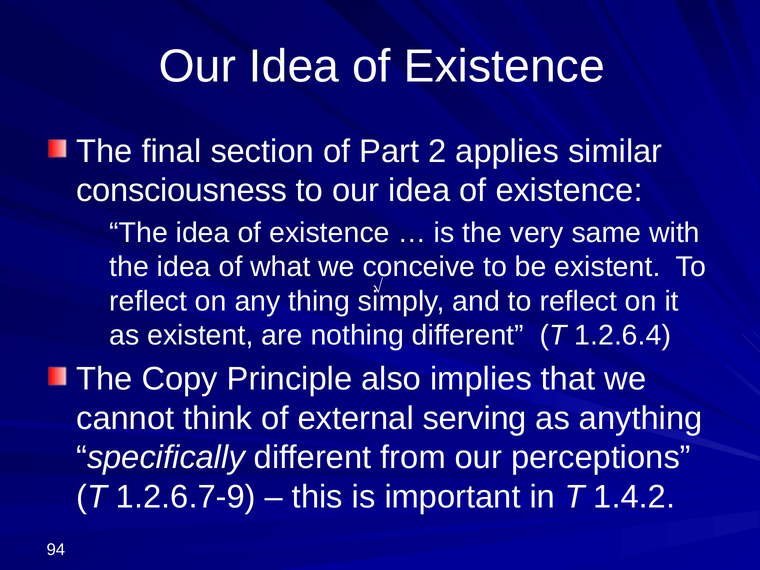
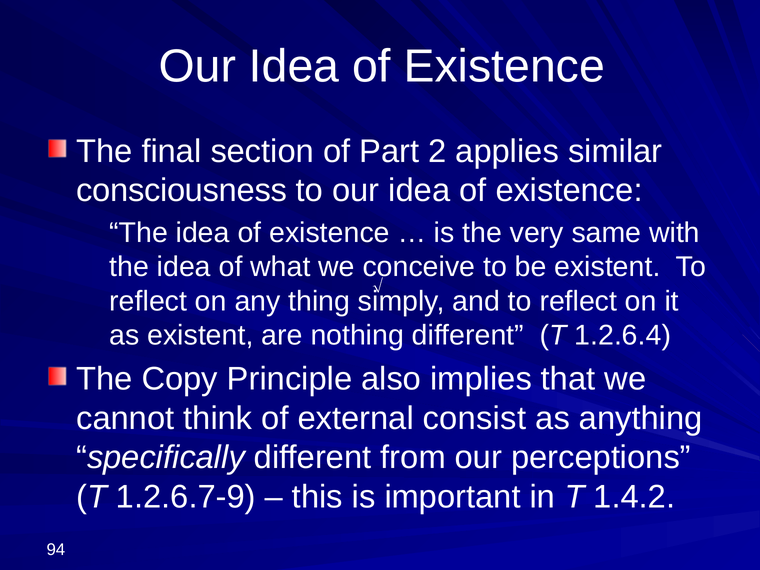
serving: serving -> consist (475, 418)
